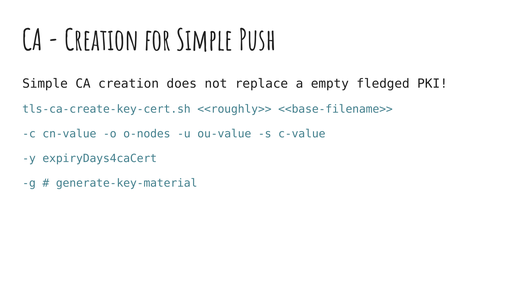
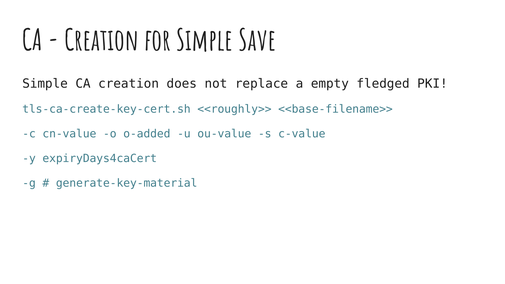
Push: Push -> Save (257, 41)
o-nodes: o-nodes -> o-added (147, 134)
